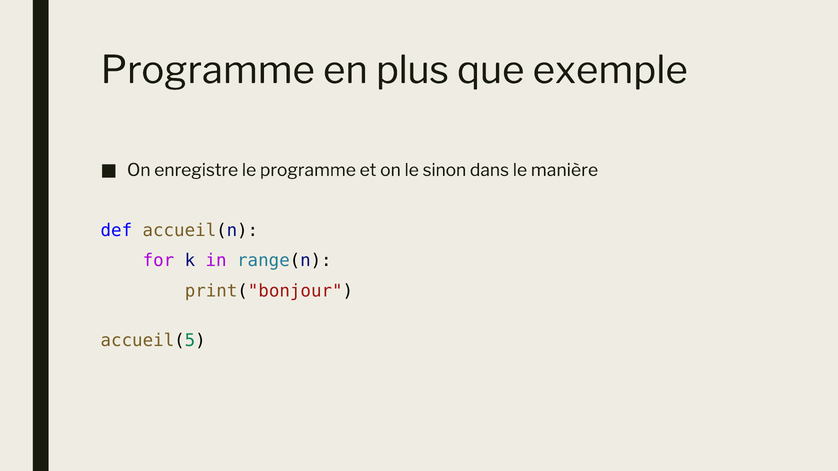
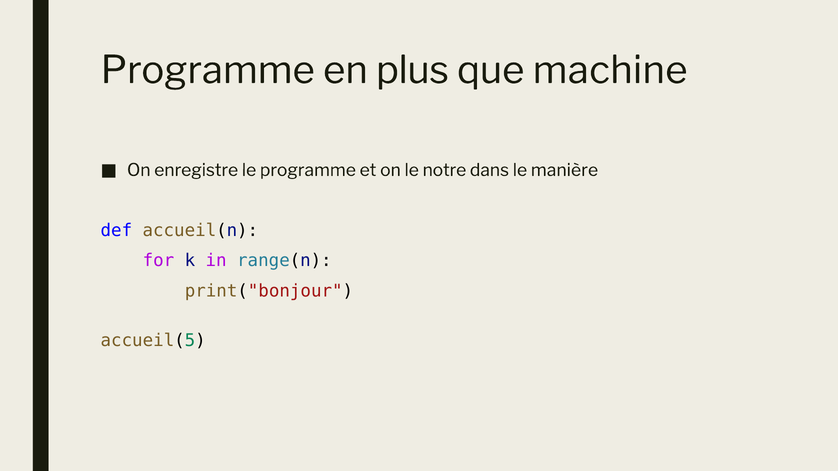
exemple: exemple -> machine (610, 70)
sinon: sinon -> notre (444, 170)
